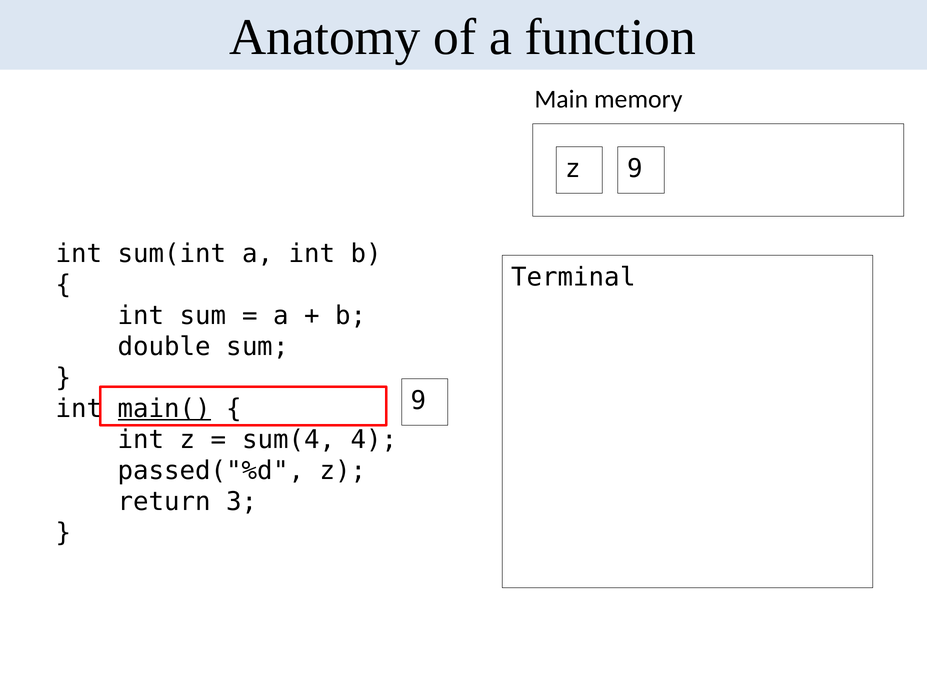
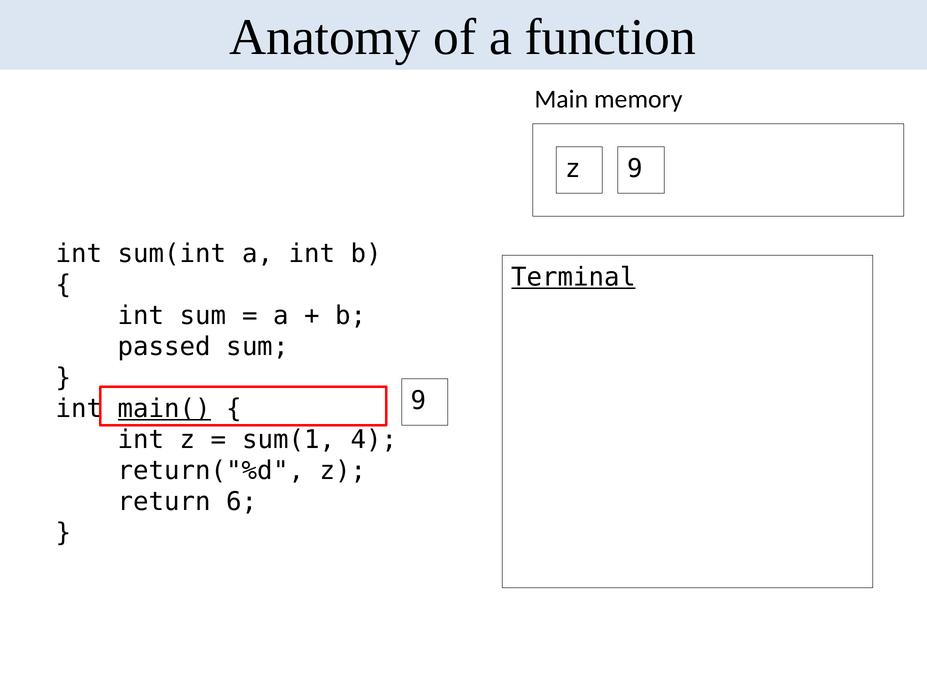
Terminal underline: none -> present (573, 277)
double: double -> passed (164, 347)
sum(4: sum(4 -> sum(1 (289, 439)
passed("%d: passed("%d -> return("%d (211, 470)
3: 3 -> 6 (242, 501)
